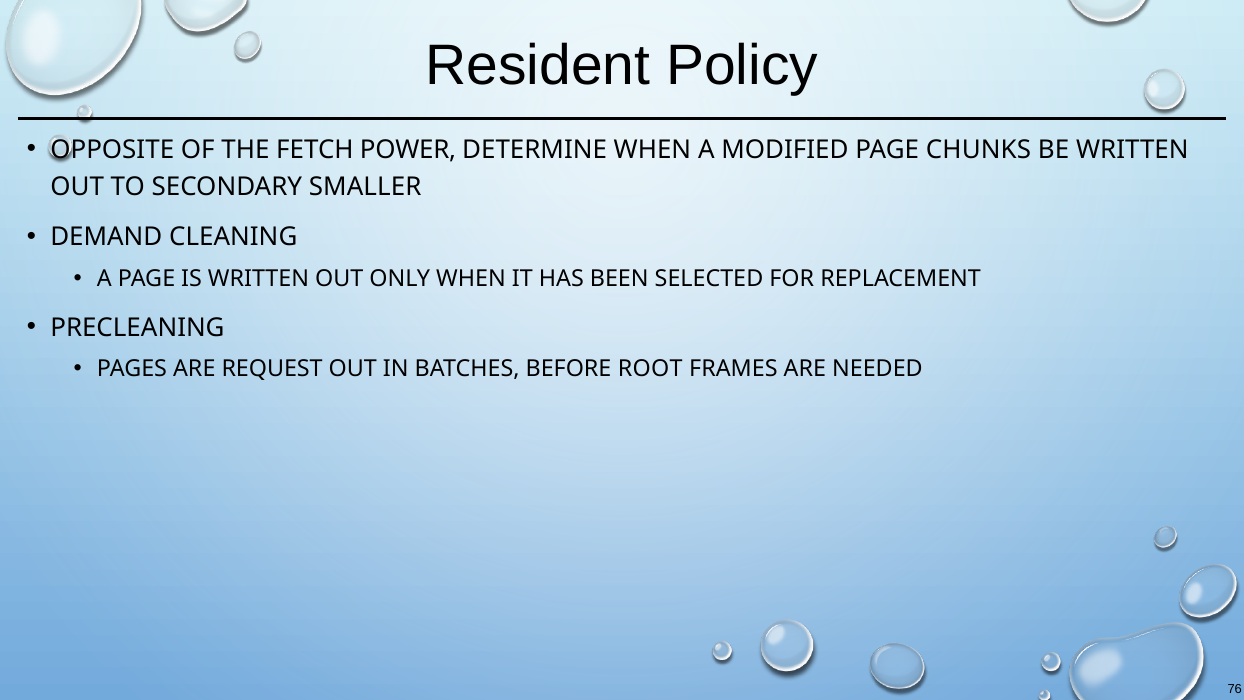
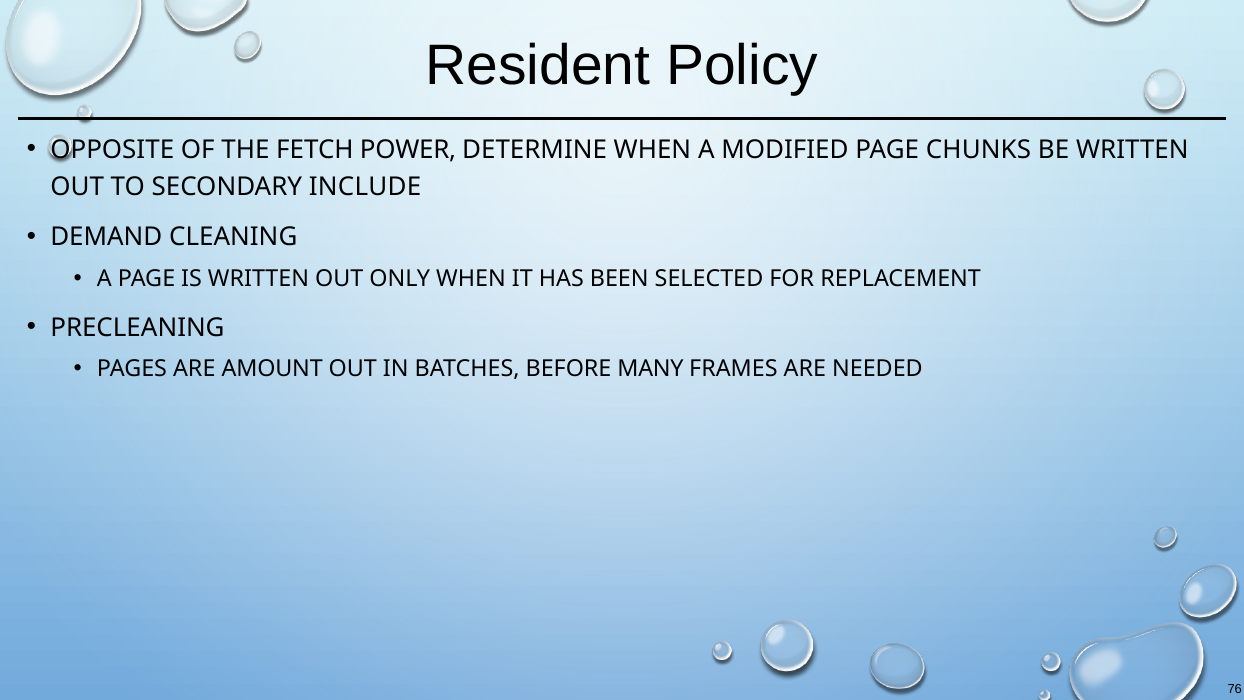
SMALLER: SMALLER -> INCLUDE (365, 187)
REQUEST: REQUEST -> AMOUNT (272, 369)
ROOT: ROOT -> MANY (651, 369)
